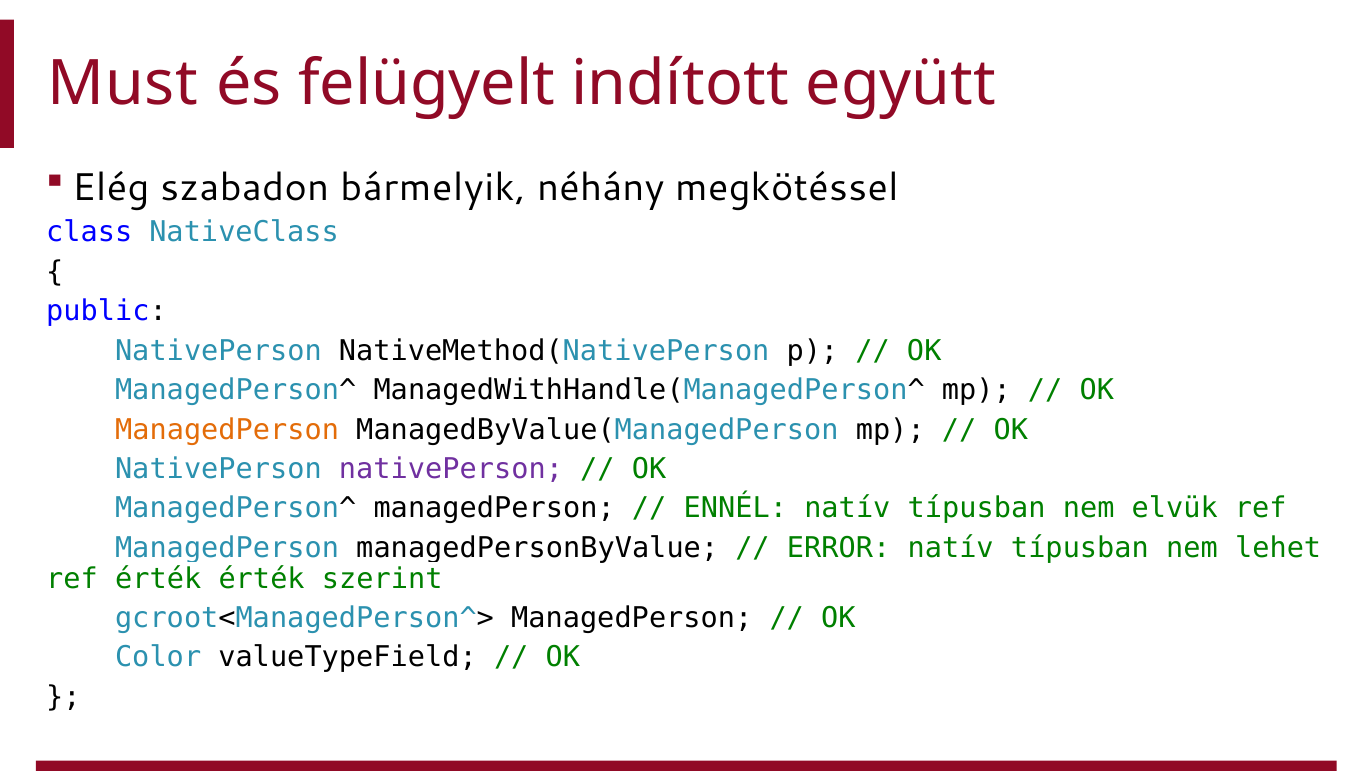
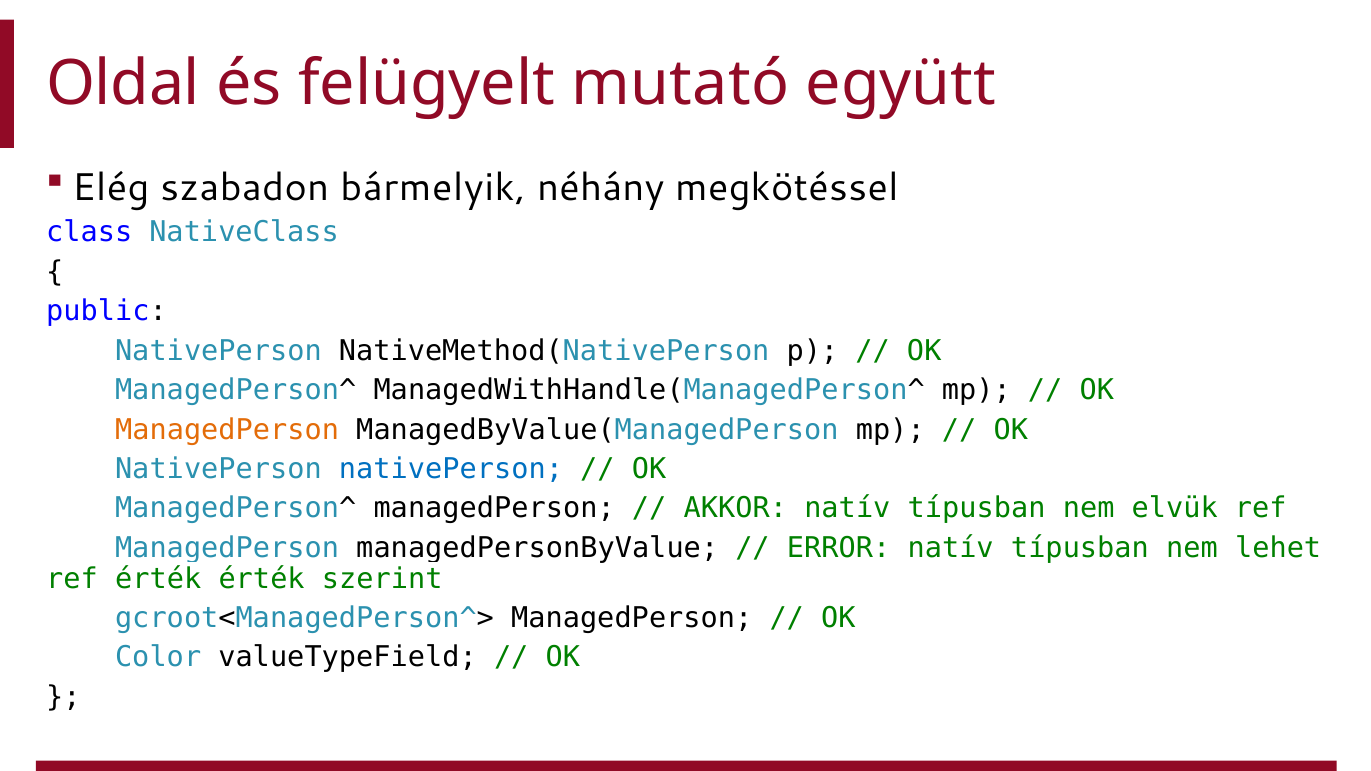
Must: Must -> Oldal (123, 83)
indított: indított -> mutató (680, 83)
nativePerson colour: purple -> blue (451, 469)
ENNÉL: ENNÉL -> AKKOR (735, 509)
